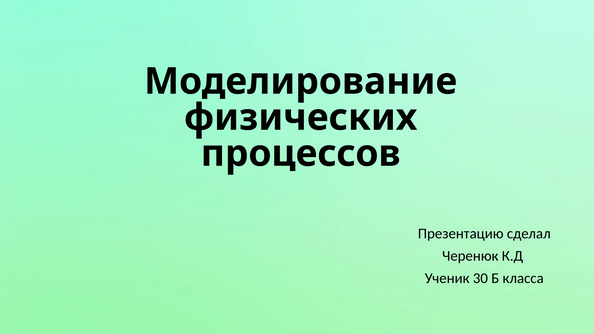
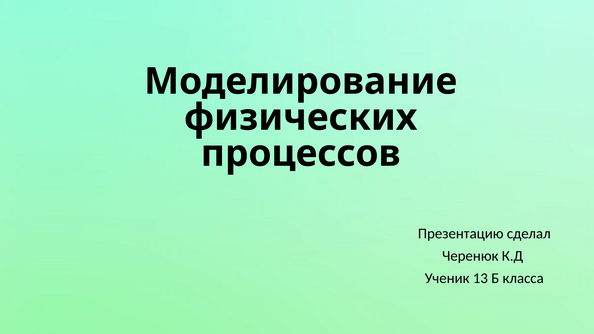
30: 30 -> 13 (480, 278)
